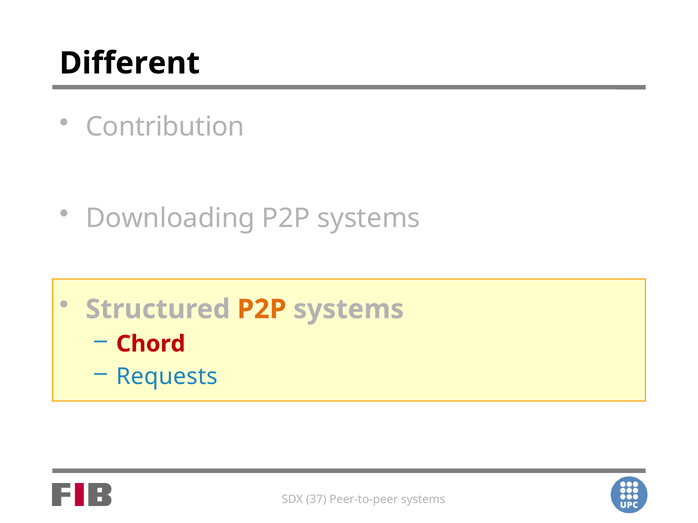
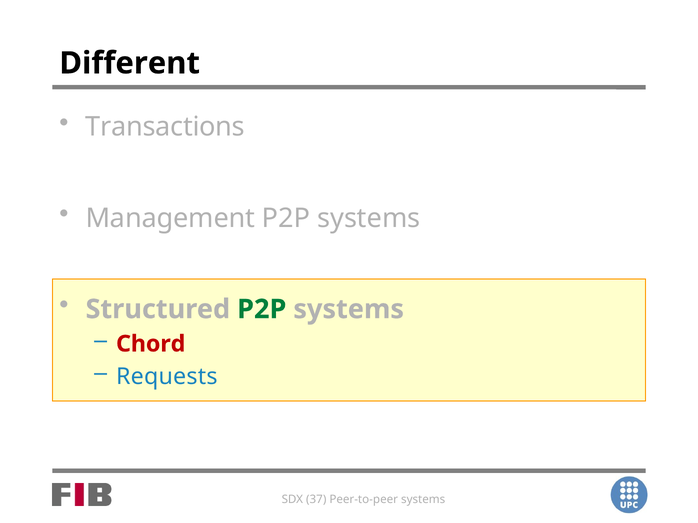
Contribution: Contribution -> Transactions (165, 127)
Downloading: Downloading -> Management (170, 218)
P2P colour: orange -> green (262, 310)
